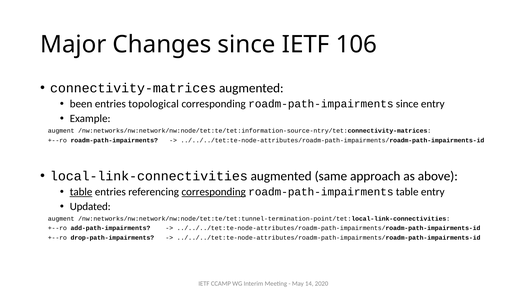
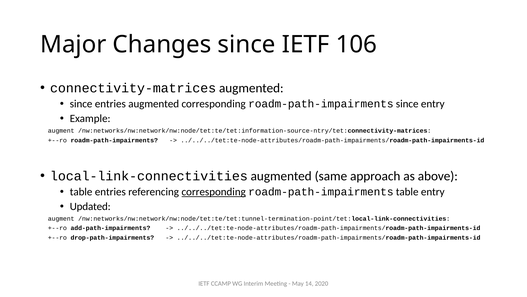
been: been -> since (81, 104)
entries topological: topological -> augmented (154, 104)
table underline: present -> none (81, 191)
